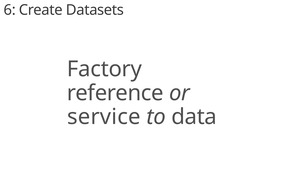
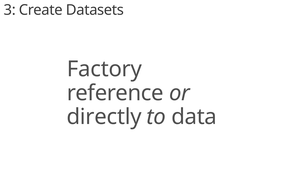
6: 6 -> 3 (10, 10)
service: service -> directly (104, 117)
